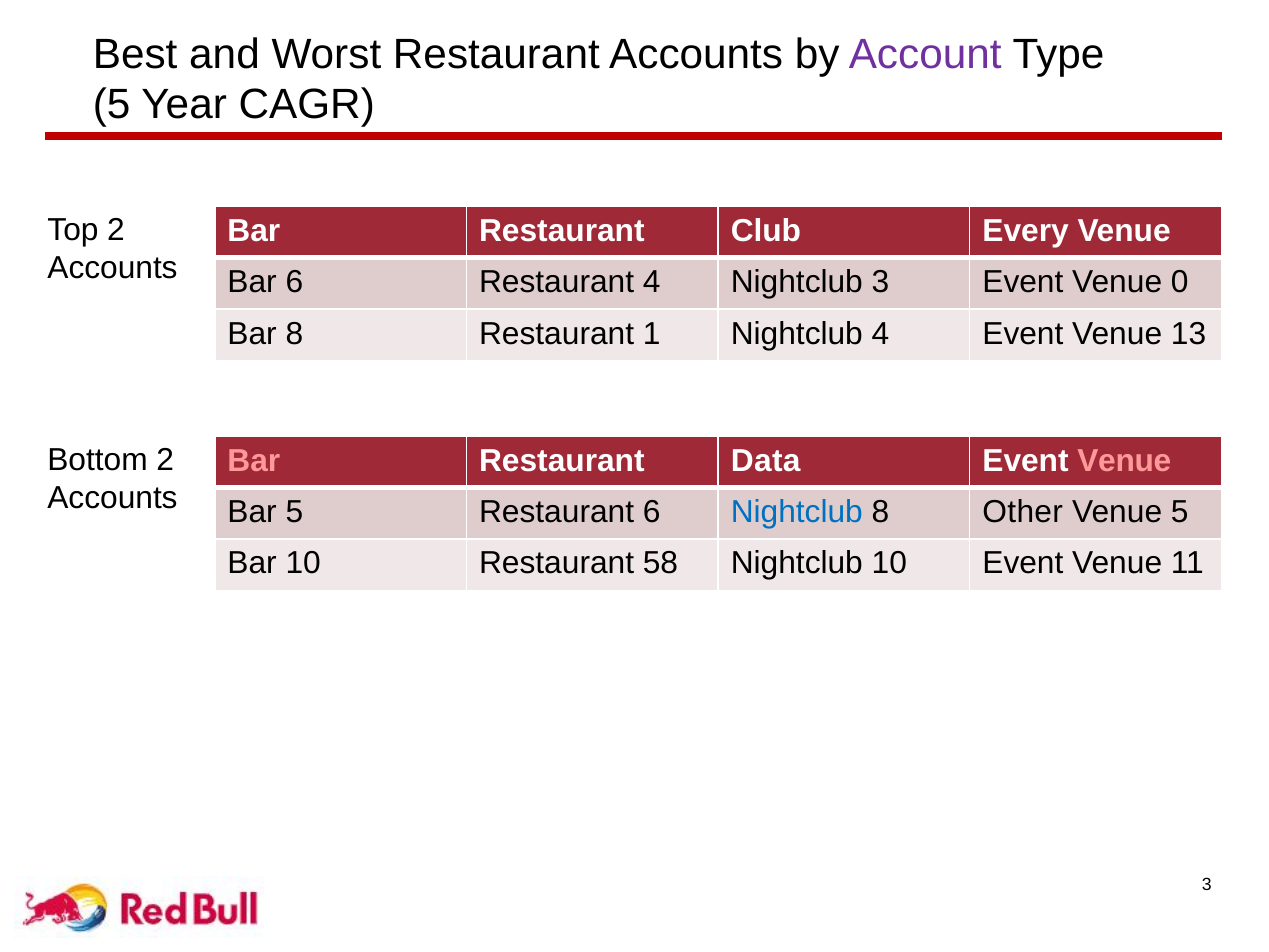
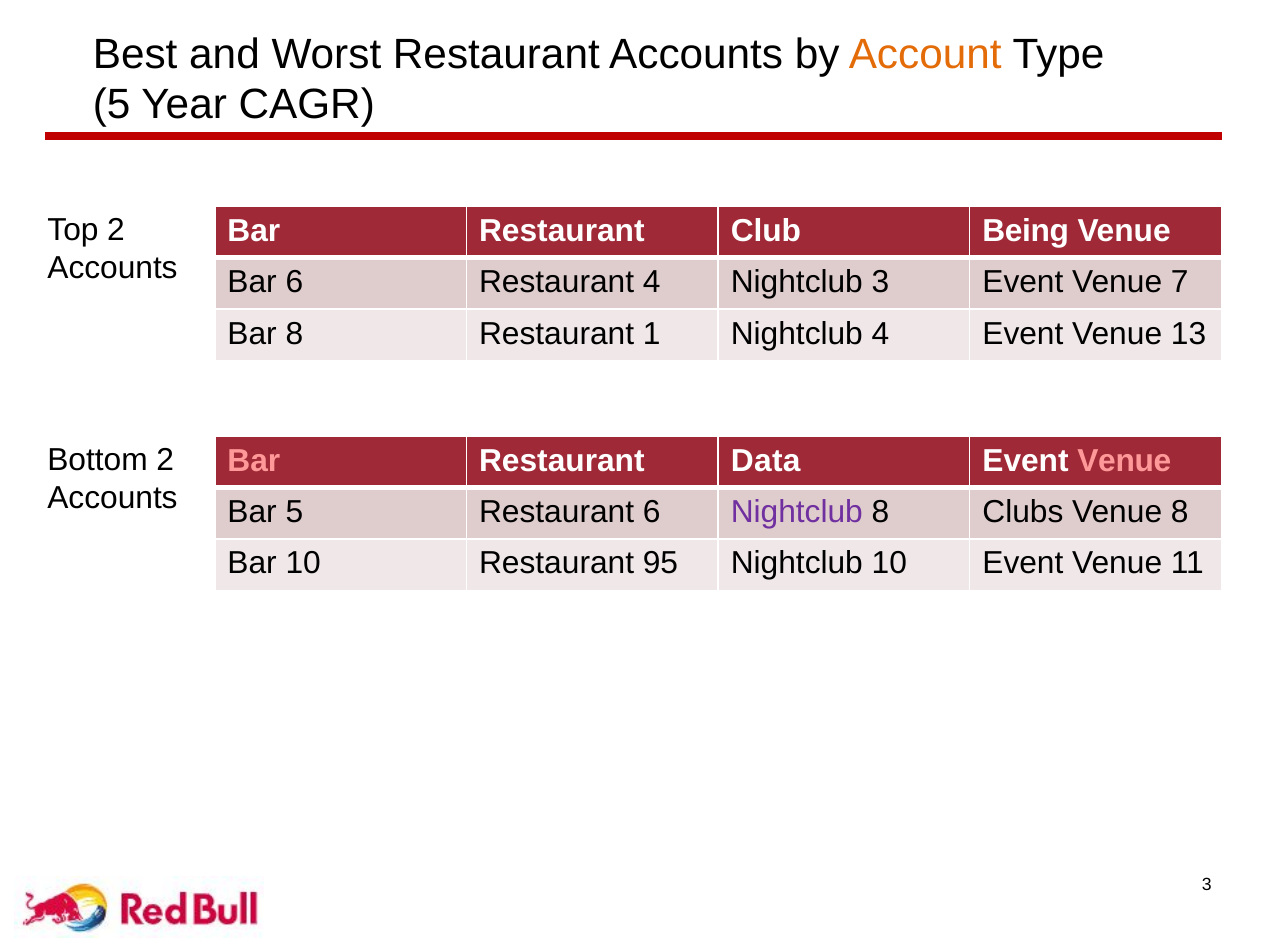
Account colour: purple -> orange (925, 54)
Every: Every -> Being (1026, 231)
0: 0 -> 7 (1180, 282)
Nightclub colour: blue -> purple (797, 512)
Other: Other -> Clubs (1023, 512)
Venue 5: 5 -> 8 (1180, 512)
58: 58 -> 95 (661, 563)
